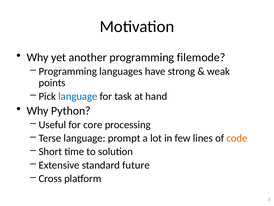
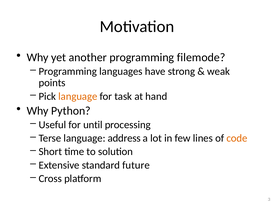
language colour: blue -> orange (78, 96)
core: core -> until (93, 124)
prompt: prompt -> address (124, 138)
